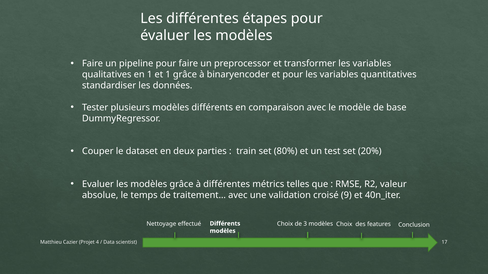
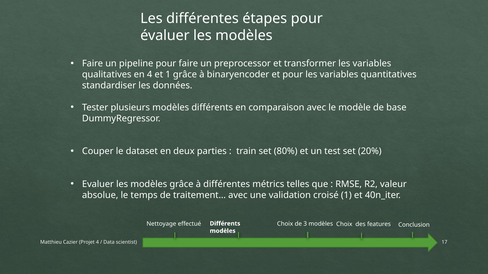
en 1: 1 -> 4 (150, 75)
croisé 9: 9 -> 1 (346, 195)
